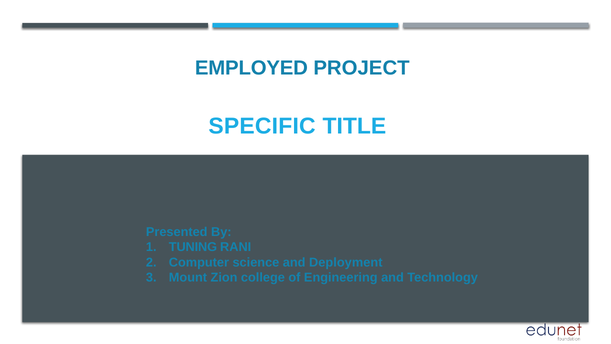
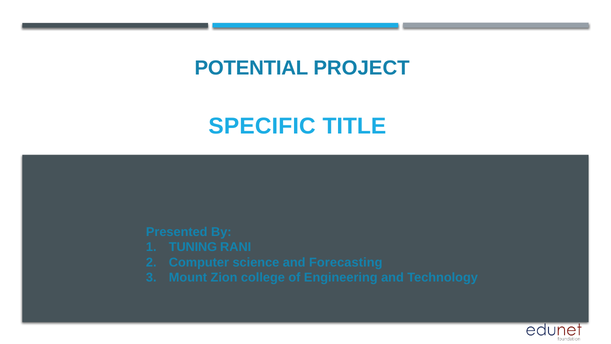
EMPLOYED: EMPLOYED -> POTENTIAL (251, 68)
Deployment: Deployment -> Forecasting (346, 262)
